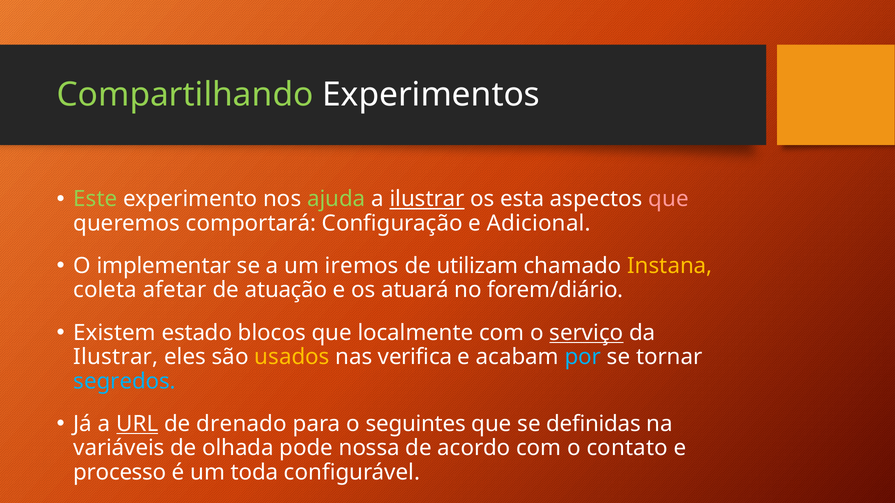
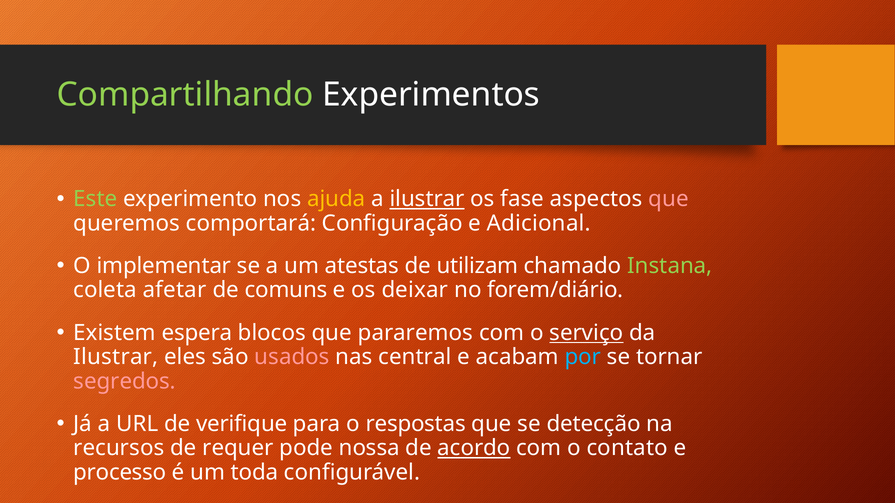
ajuda colour: light green -> yellow (336, 199)
esta: esta -> fase (522, 199)
iremos: iremos -> atestas (362, 266)
Instana colour: yellow -> light green (670, 266)
atuação: atuação -> comuns (286, 290)
atuará: atuará -> deixar (415, 290)
estado: estado -> espera (197, 333)
localmente: localmente -> pararemos (415, 333)
usados colour: yellow -> pink (292, 357)
verifica: verifica -> central (415, 357)
segredos colour: light blue -> pink (125, 381)
URL underline: present -> none (137, 424)
drenado: drenado -> verifique (242, 424)
seguintes: seguintes -> respostas (416, 424)
definidas: definidas -> detecção (594, 424)
variáveis: variáveis -> recursos (119, 448)
olhada: olhada -> requer (238, 448)
acordo underline: none -> present (474, 448)
